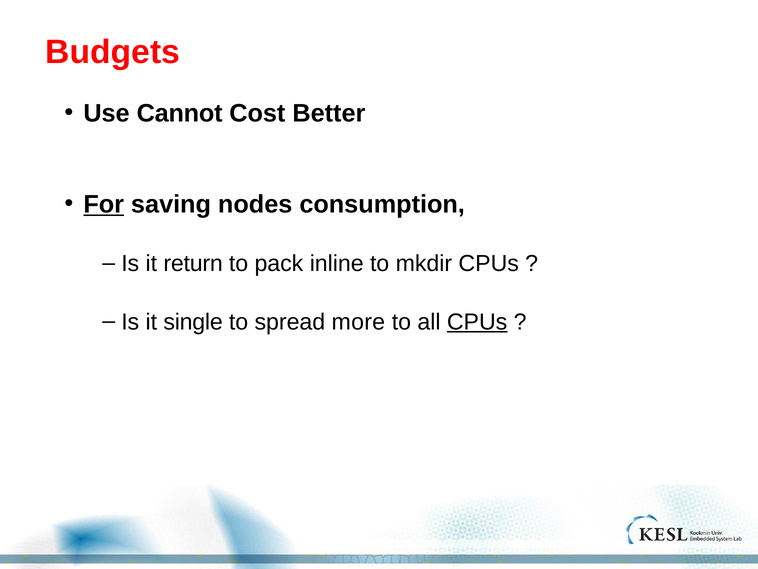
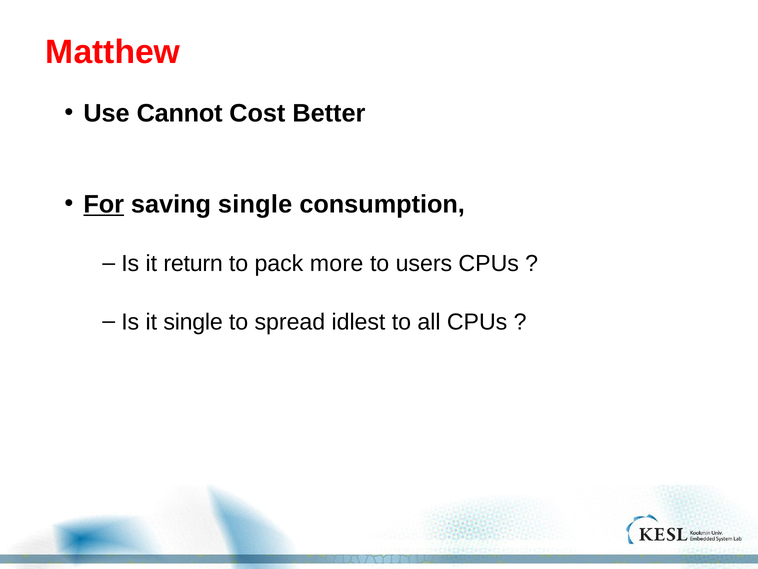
Budgets: Budgets -> Matthew (113, 52)
saving nodes: nodes -> single (255, 204)
inline: inline -> more (337, 264)
mkdir: mkdir -> users (424, 264)
more: more -> idlest (358, 322)
CPUs underline: present -> none (477, 322)
